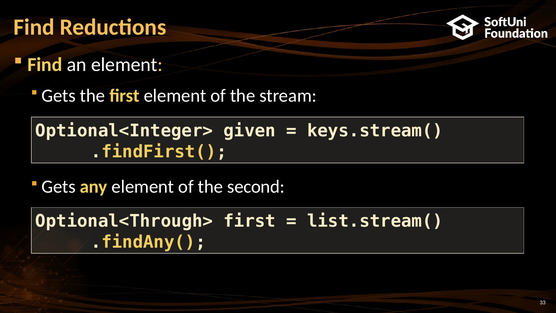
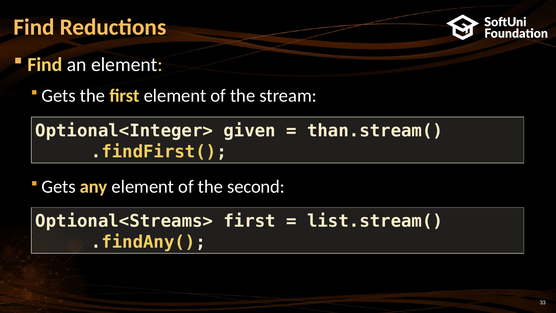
keys.stream(: keys.stream( -> than.stream( (375, 131)
Optional<Through>: Optional<Through> -> Optional<Streams> (124, 221)
